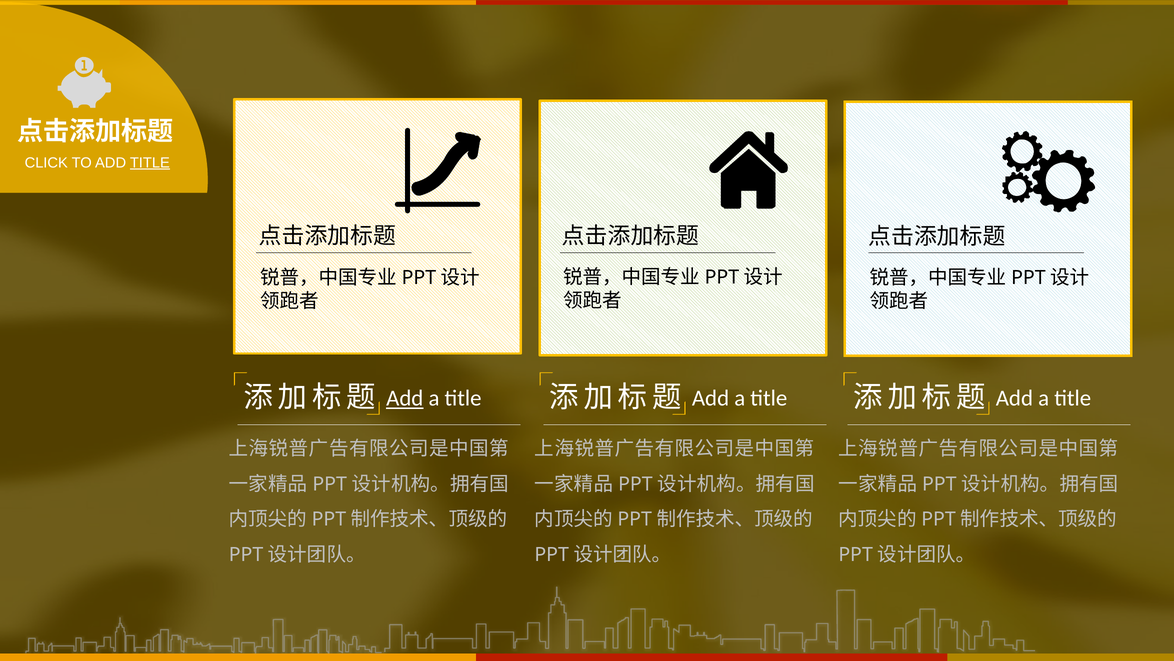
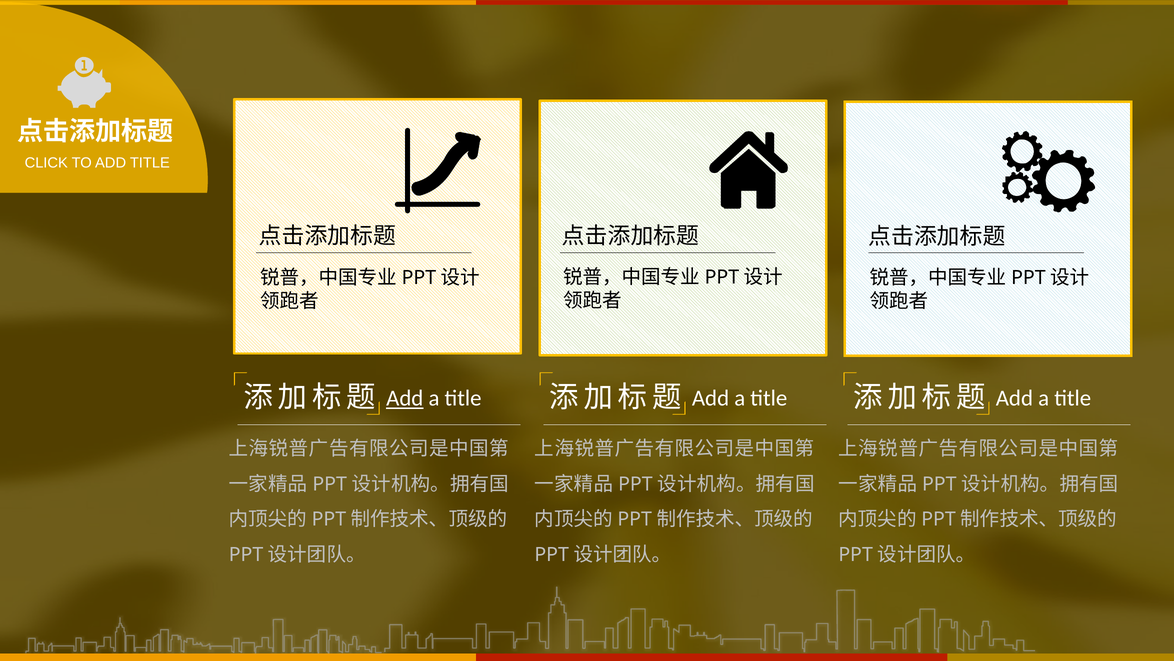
TITLE underline: present -> none (150, 163)
